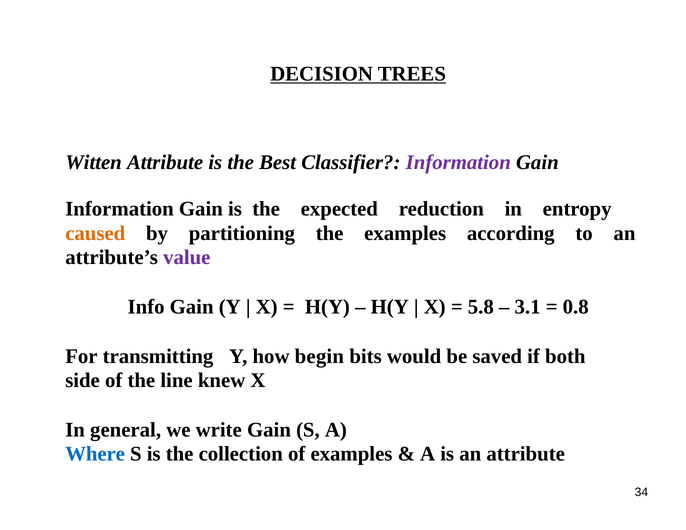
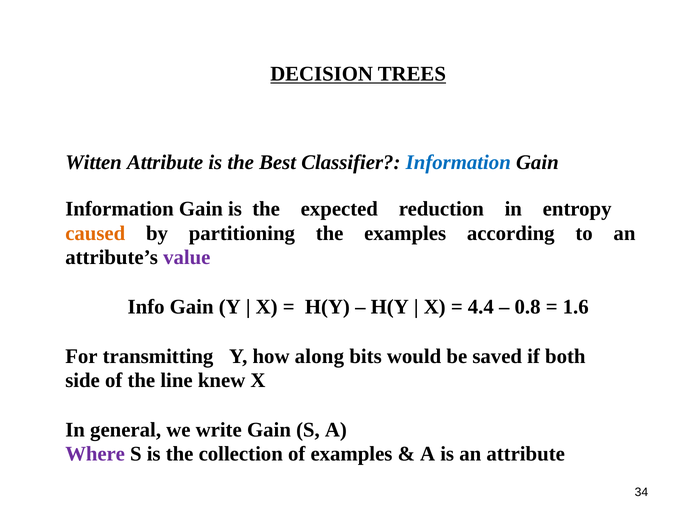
Information colour: purple -> blue (458, 162)
5.8: 5.8 -> 4.4 (481, 307)
3.1: 3.1 -> 0.8 (528, 307)
0.8: 0.8 -> 1.6 (576, 307)
begin: begin -> along (319, 356)
Where colour: blue -> purple (95, 454)
